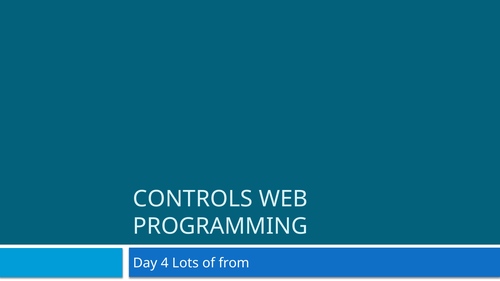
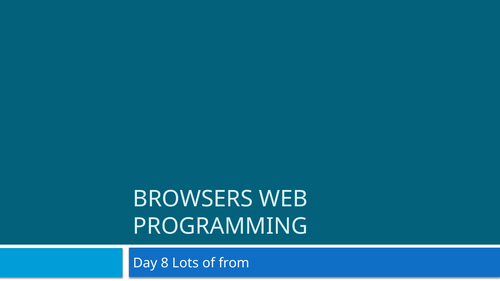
CONTROLS: CONTROLS -> BROWSERS (193, 199)
4: 4 -> 8 (165, 263)
